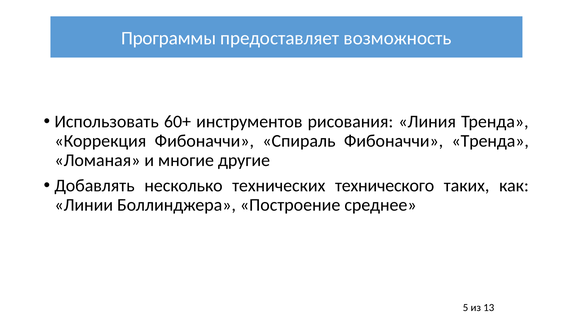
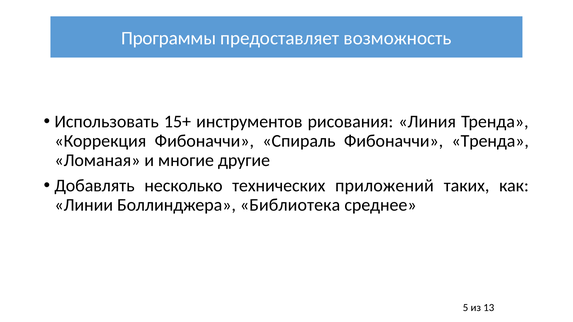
60+: 60+ -> 15+ (177, 122)
технического: технического -> приложений (384, 186)
Построение: Построение -> Библиотека (290, 205)
